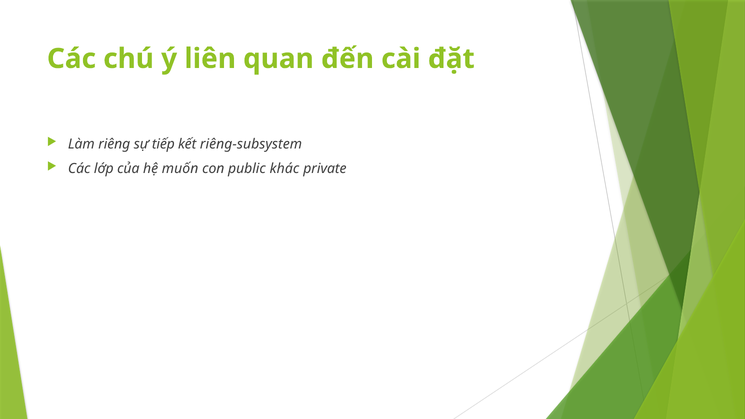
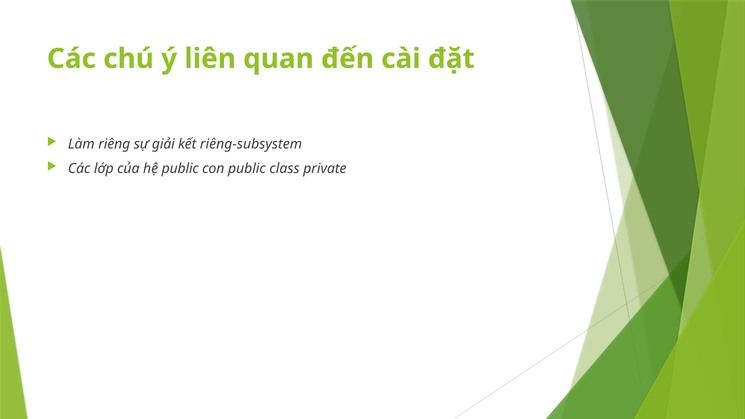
tiếp: tiếp -> giải (163, 144)
hệ muốn: muốn -> public (180, 169)
khác: khác -> class (285, 169)
